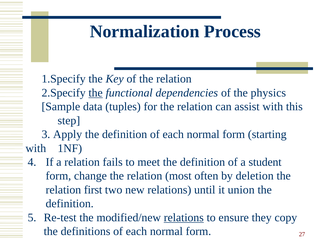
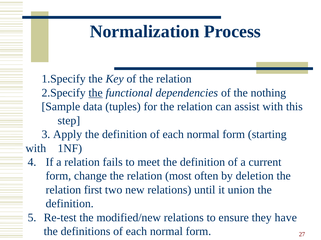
physics: physics -> nothing (268, 93)
student: student -> current (265, 163)
relations underline: present -> none (184, 218)
copy: copy -> have (286, 218)
